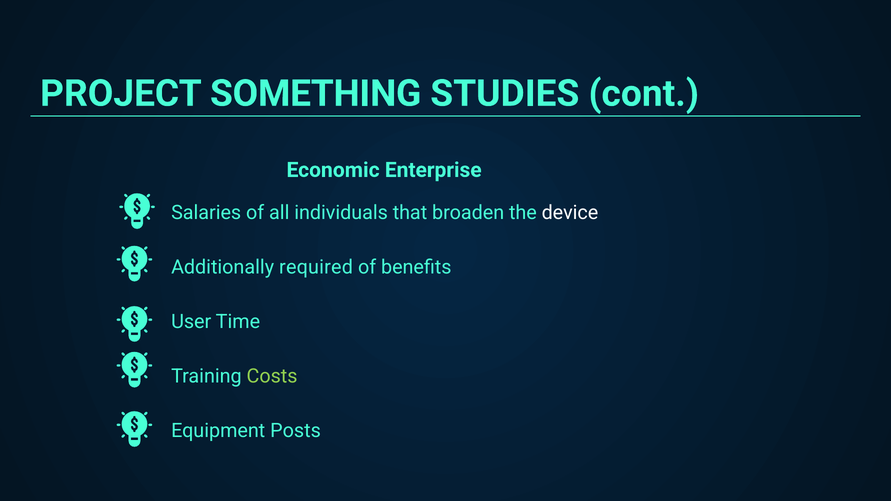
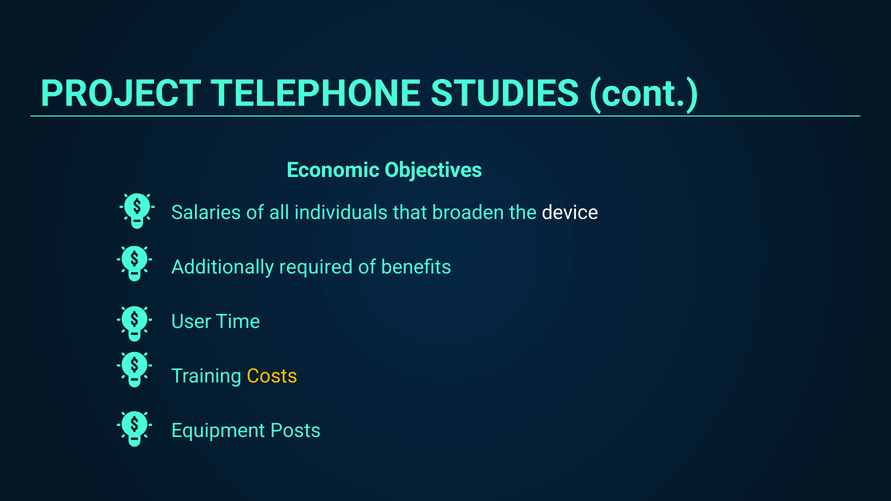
SOMETHING: SOMETHING -> TELEPHONE (315, 94)
Enterprise: Enterprise -> Objectives (433, 170)
Costs colour: light green -> yellow (272, 376)
